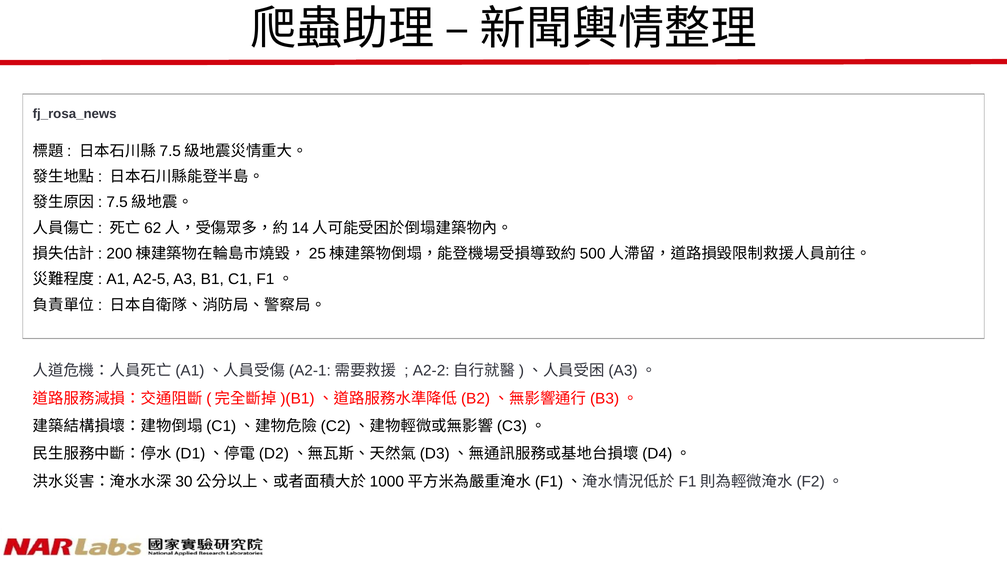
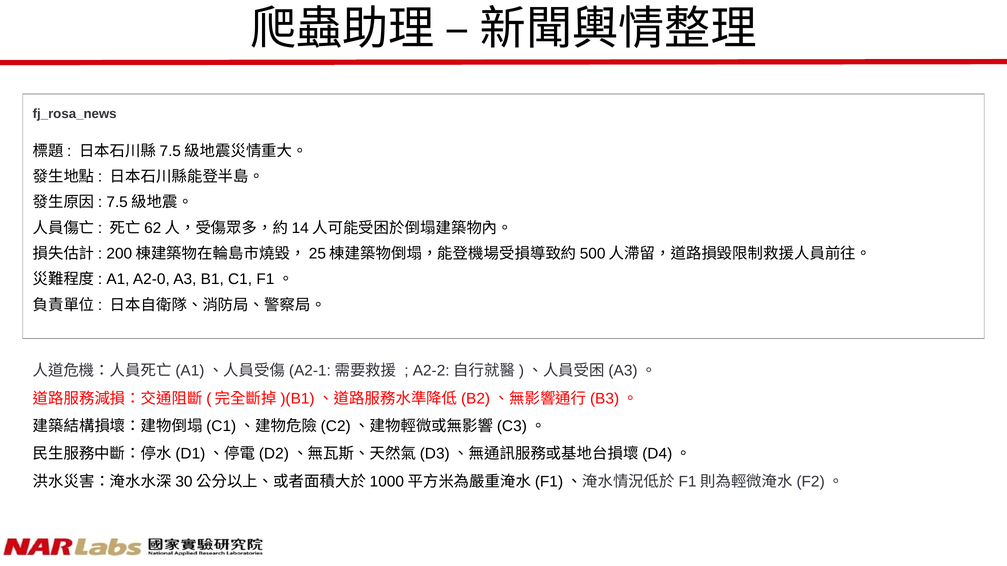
A2-5: A2-5 -> A2-0 (151, 280)
